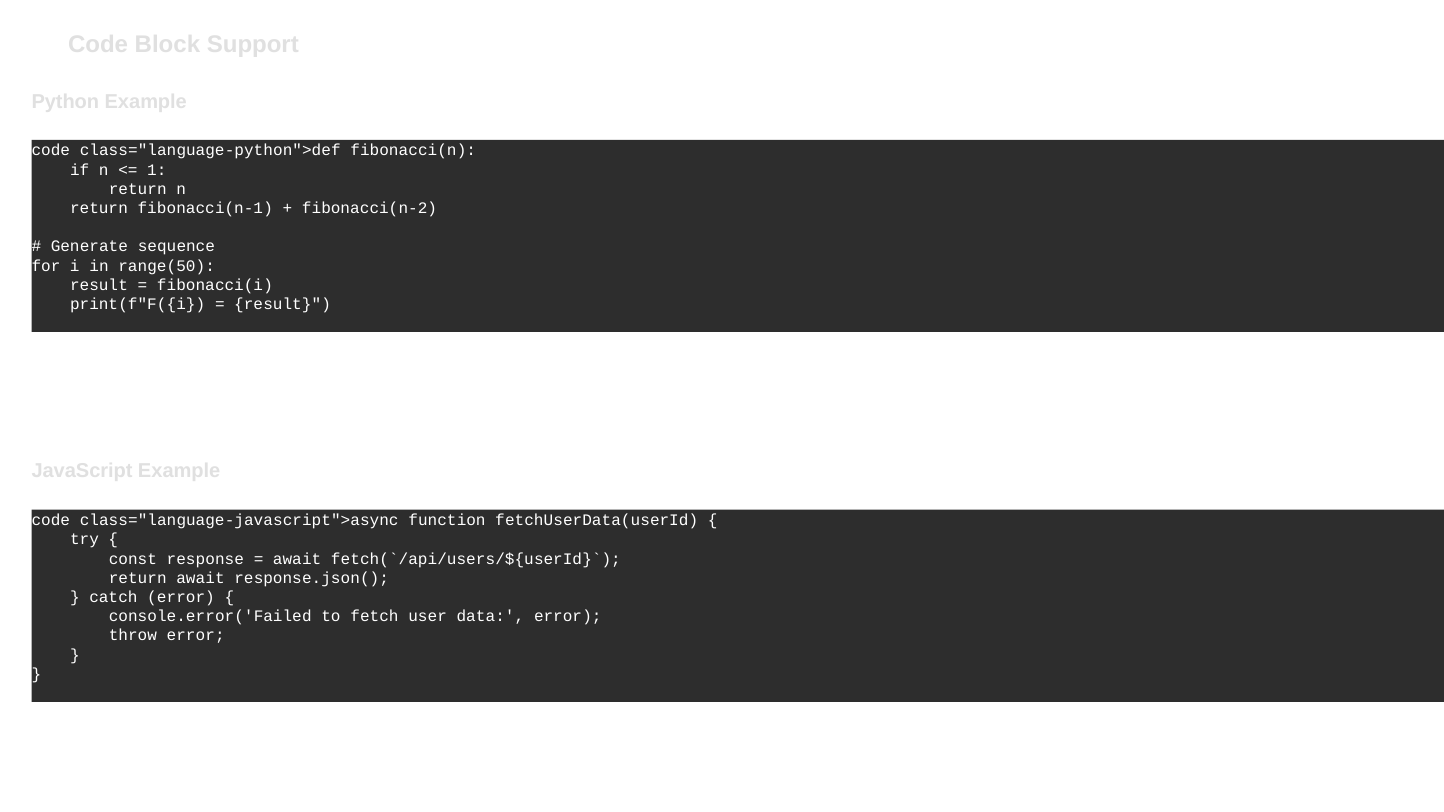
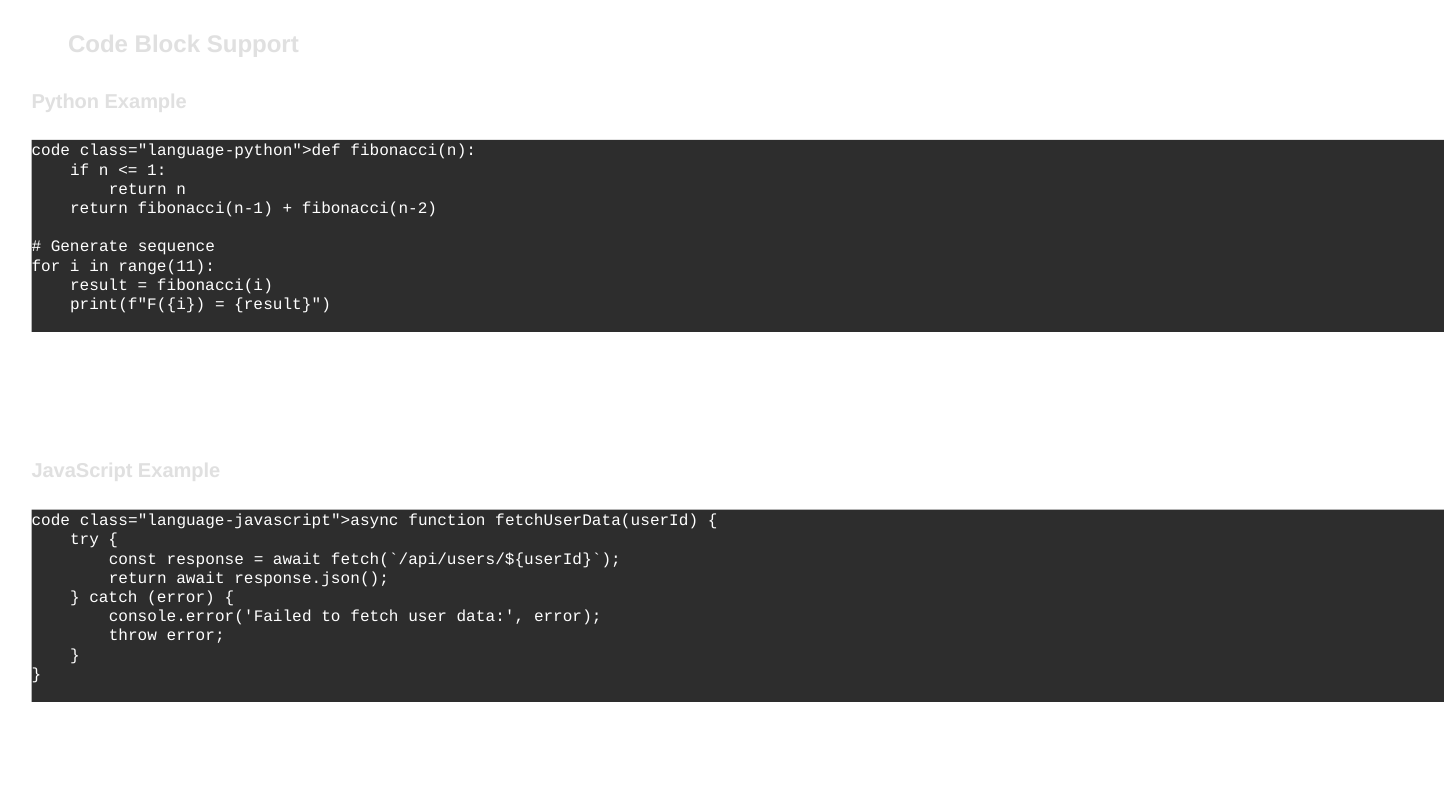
range(50: range(50 -> range(11 (167, 266)
